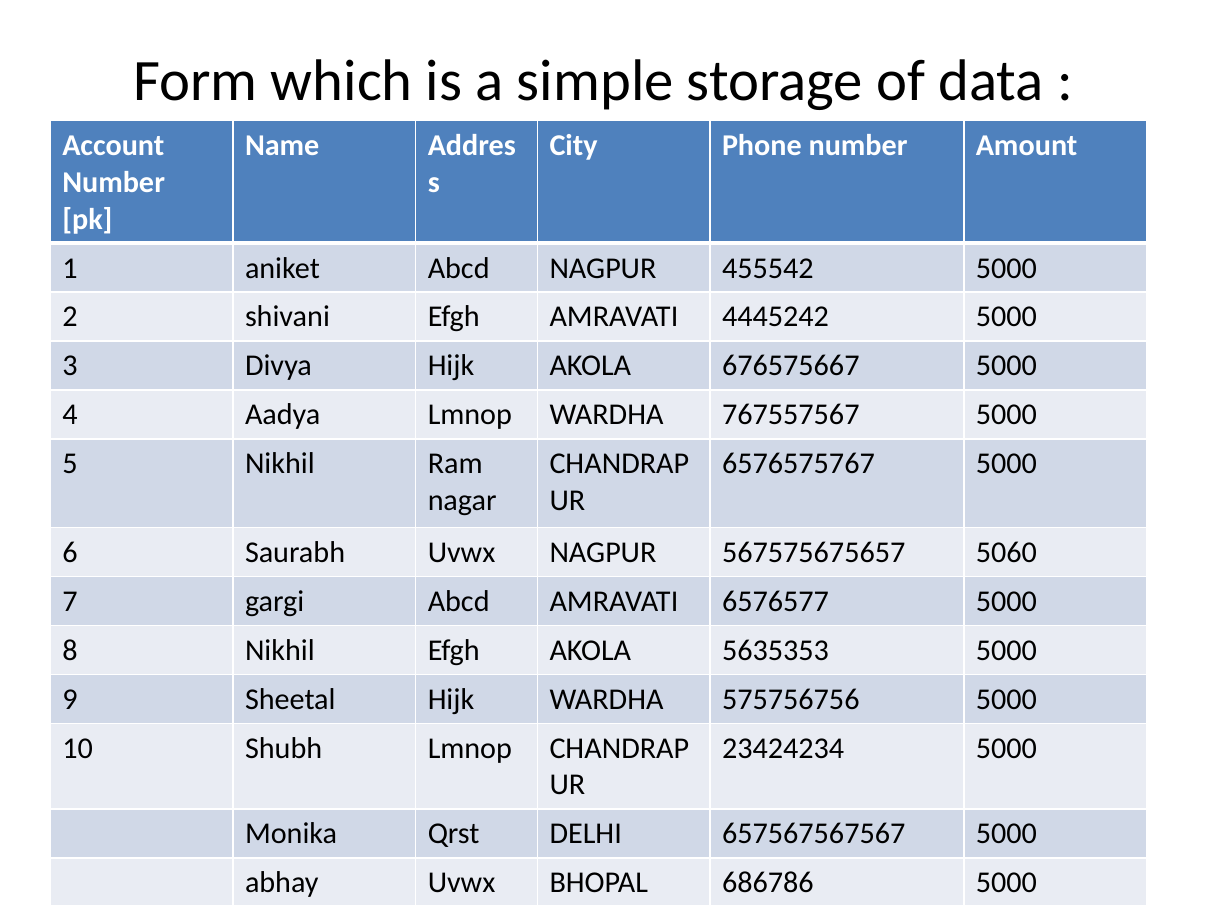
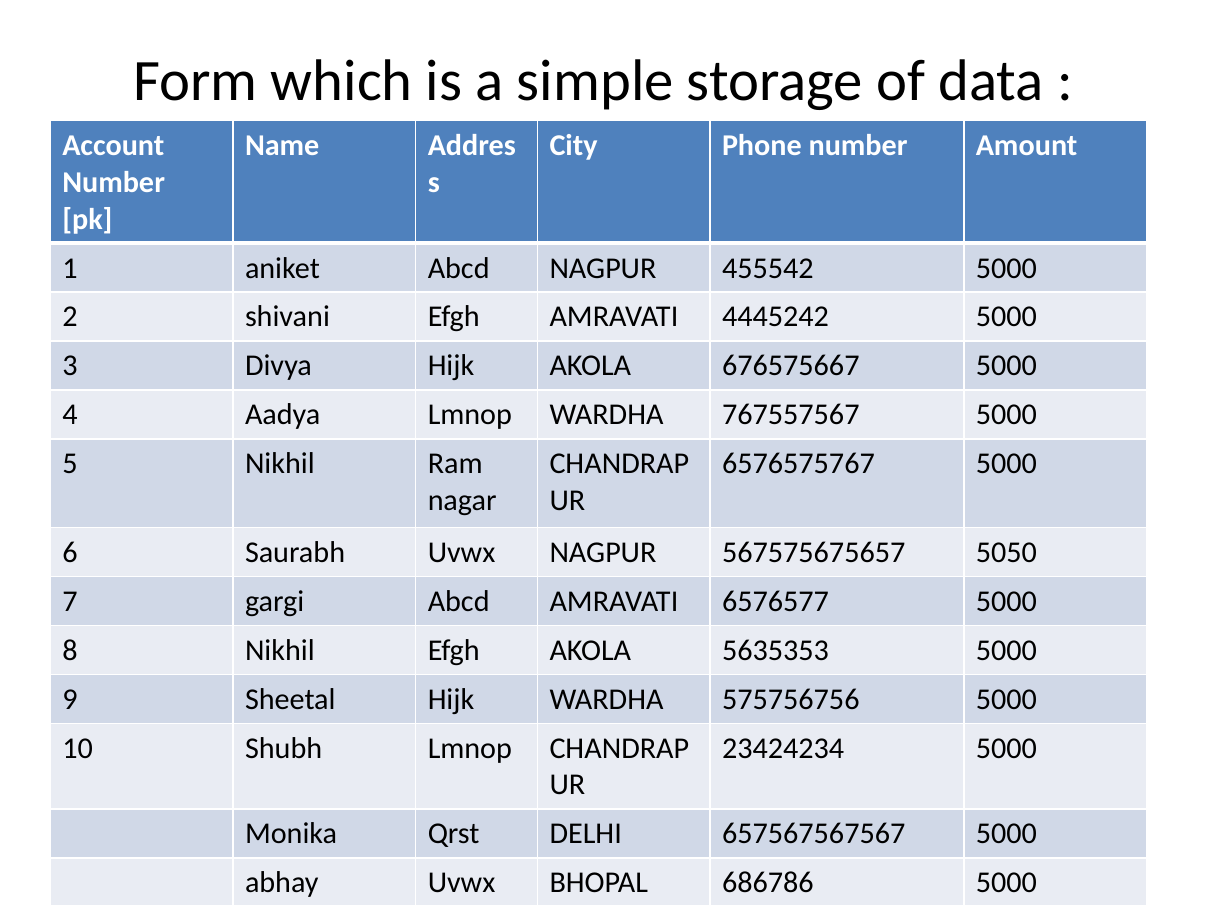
5060: 5060 -> 5050 (1006, 553)
